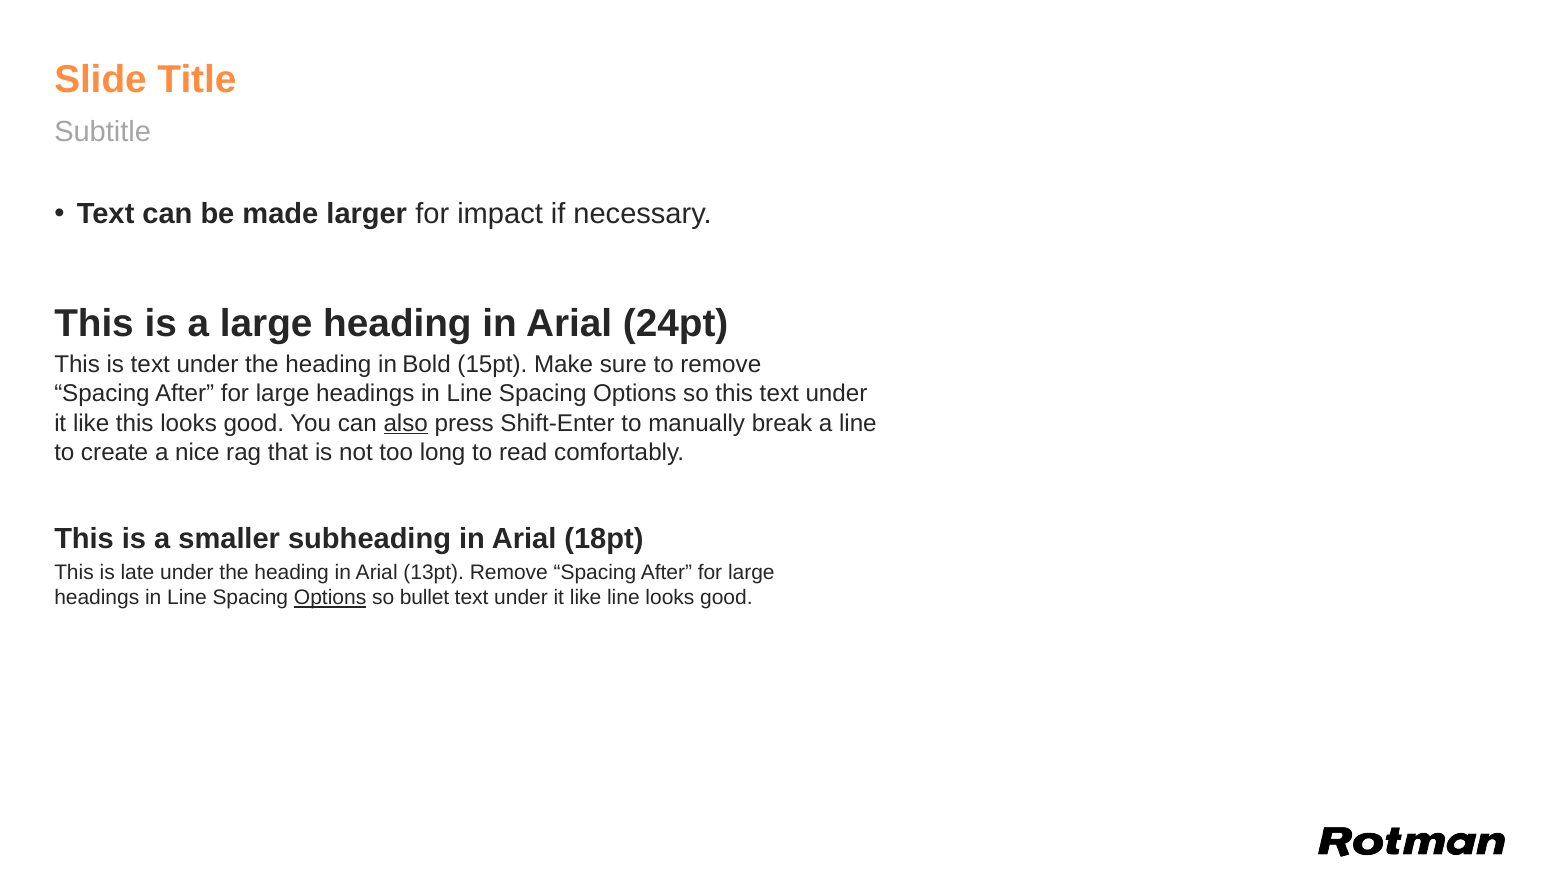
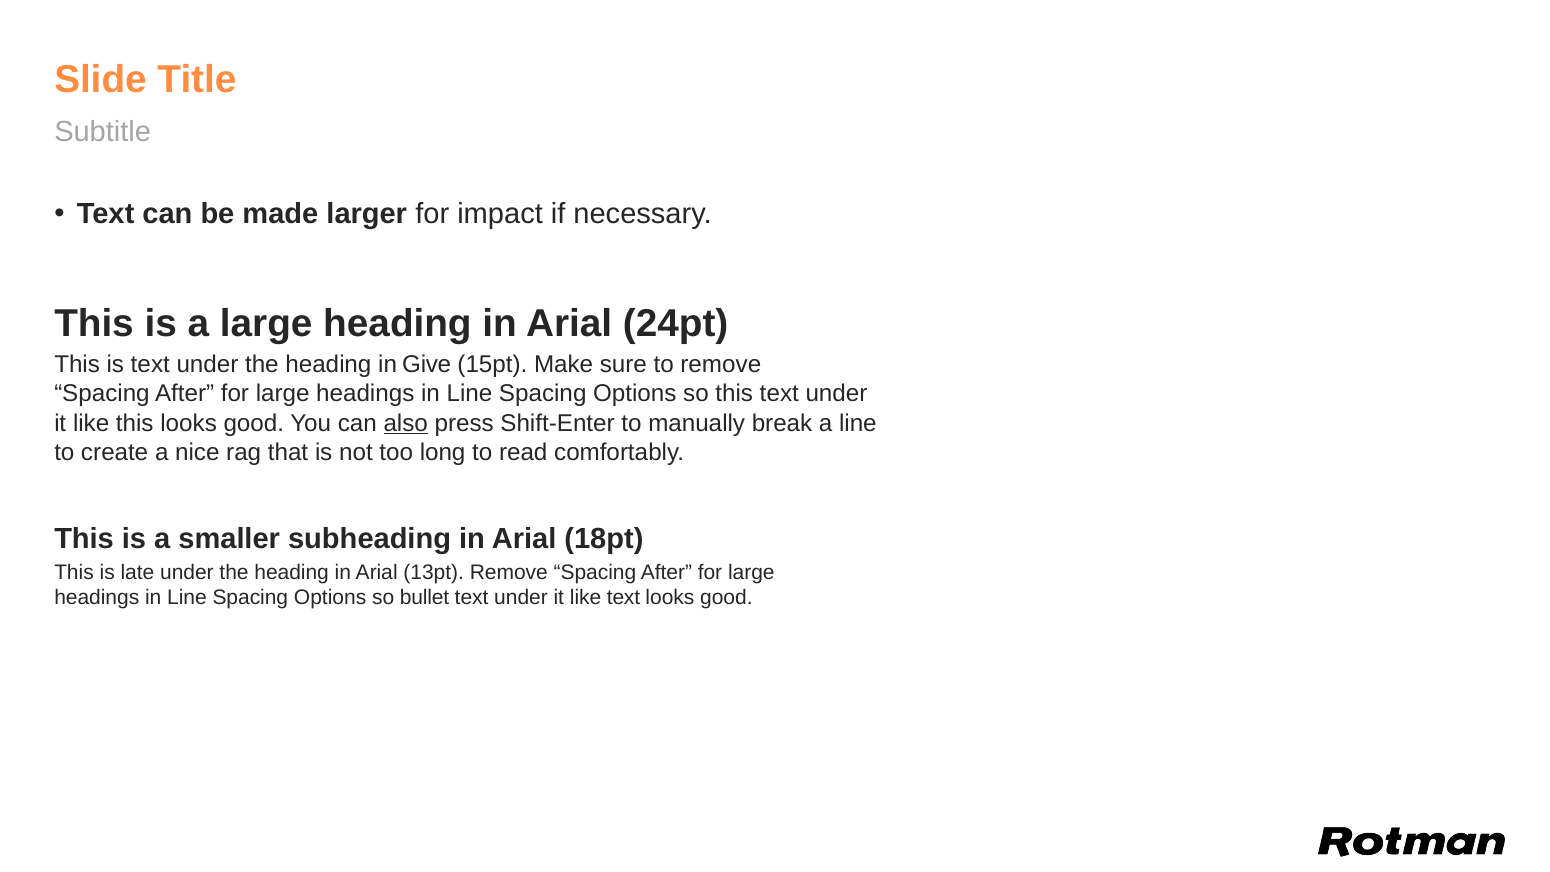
Bold: Bold -> Give (427, 365)
Options underline: present -> none (330, 598)
like line: line -> text (624, 598)
